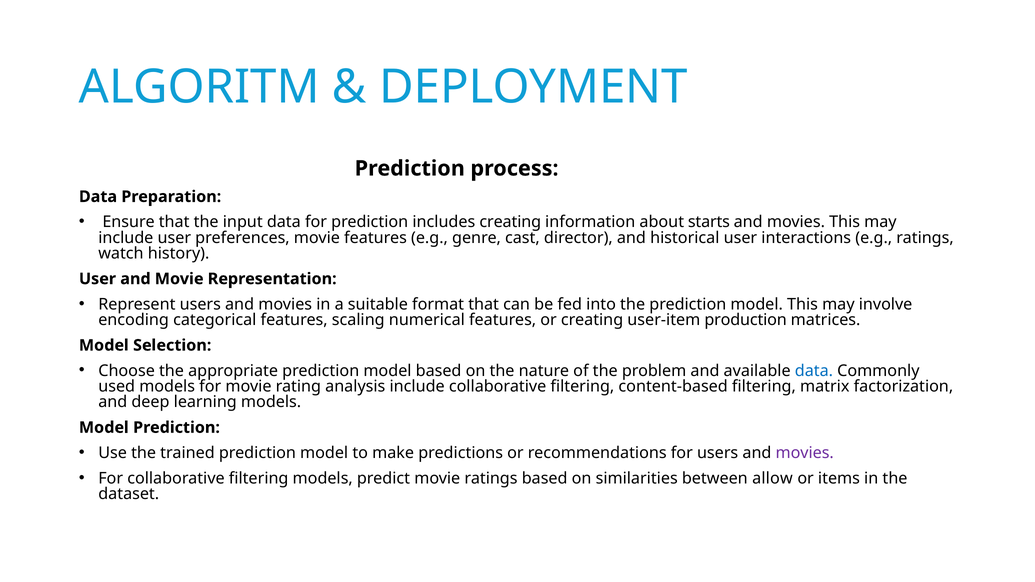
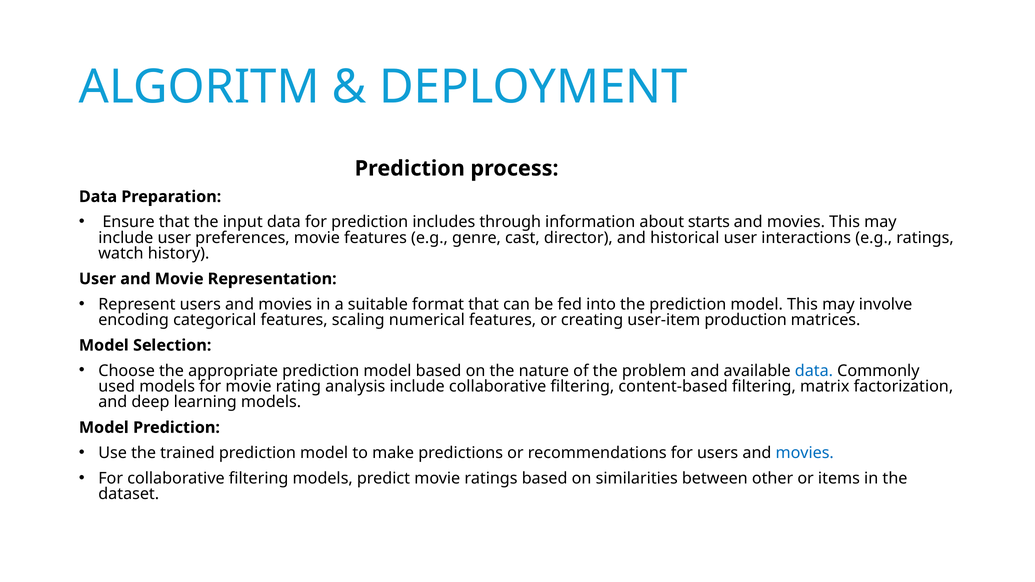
includes creating: creating -> through (510, 222)
movies colour: purple -> blue (805, 453)
allow: allow -> other (773, 478)
